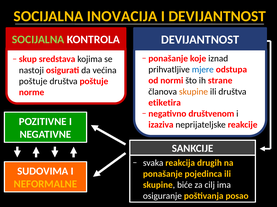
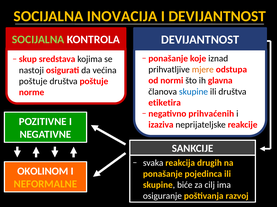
mjere colour: blue -> orange (203, 70)
strane: strane -> glavna (220, 81)
skupine colour: orange -> blue (193, 92)
društvenom: društvenom -> prihvaćenih (211, 114)
SUDOVIMA: SUDOVIMA -> OKOLINOM (43, 172)
posao: posao -> razvoj (237, 197)
